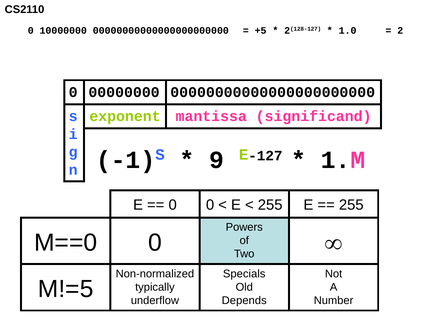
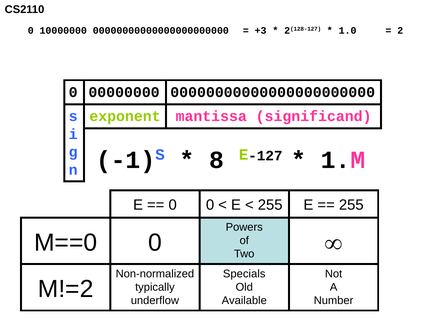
+5: +5 -> +3 (261, 30)
9: 9 -> 8 (217, 160)
M!=5: M!=5 -> M!=2 (66, 289)
Depends: Depends -> Available (244, 300)
